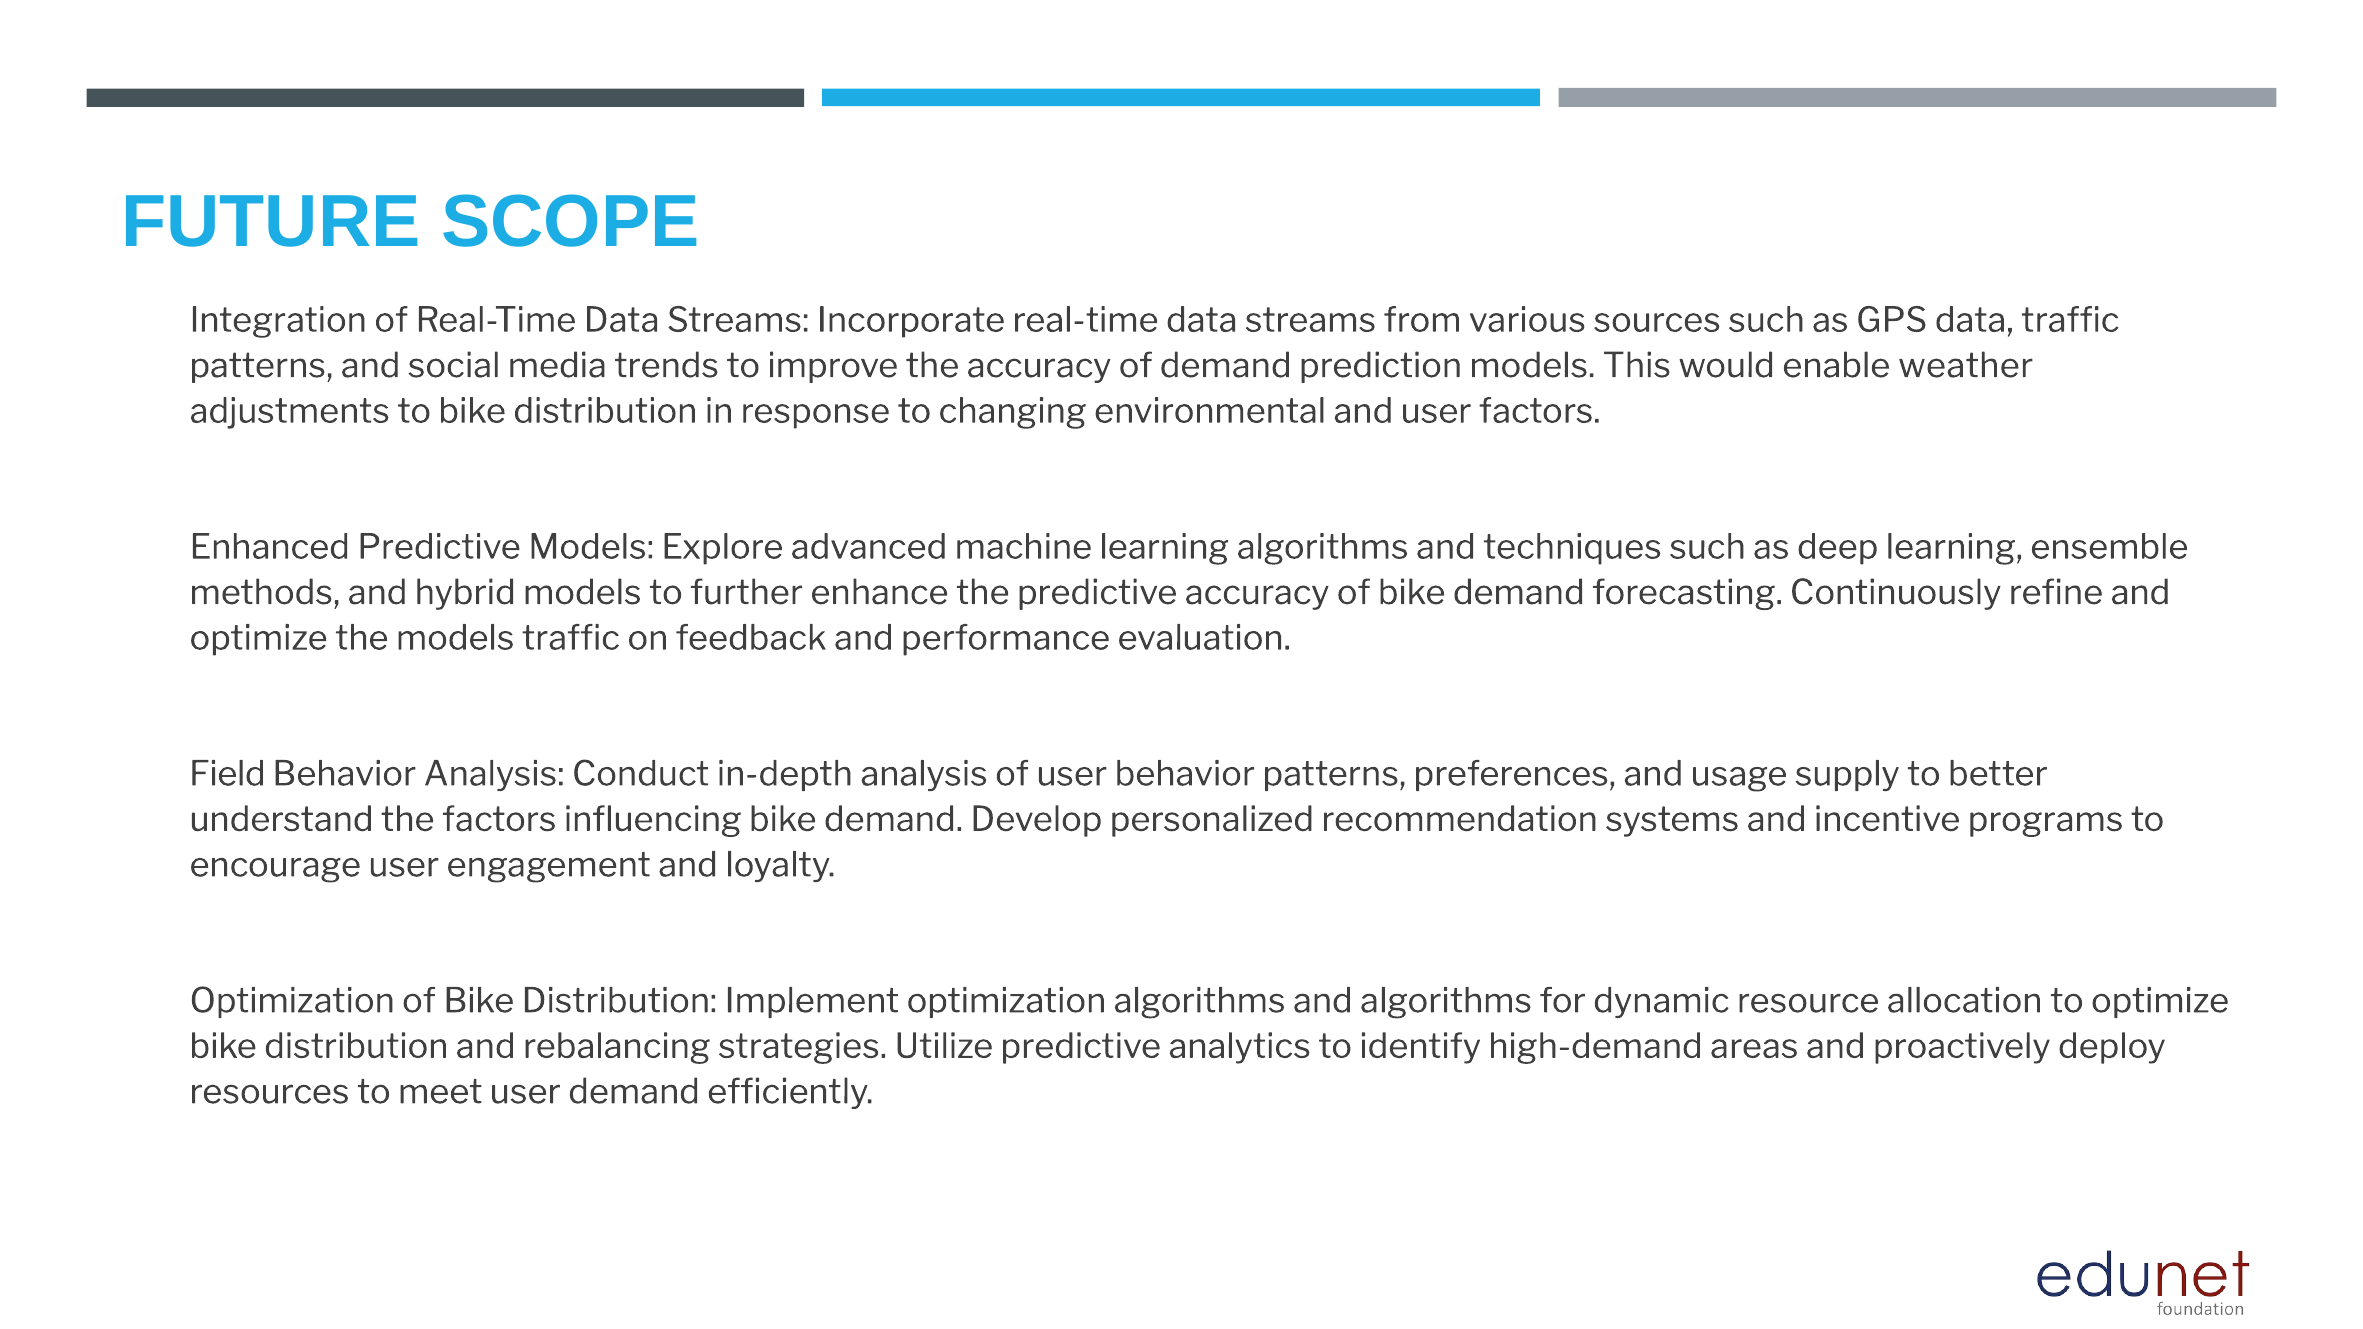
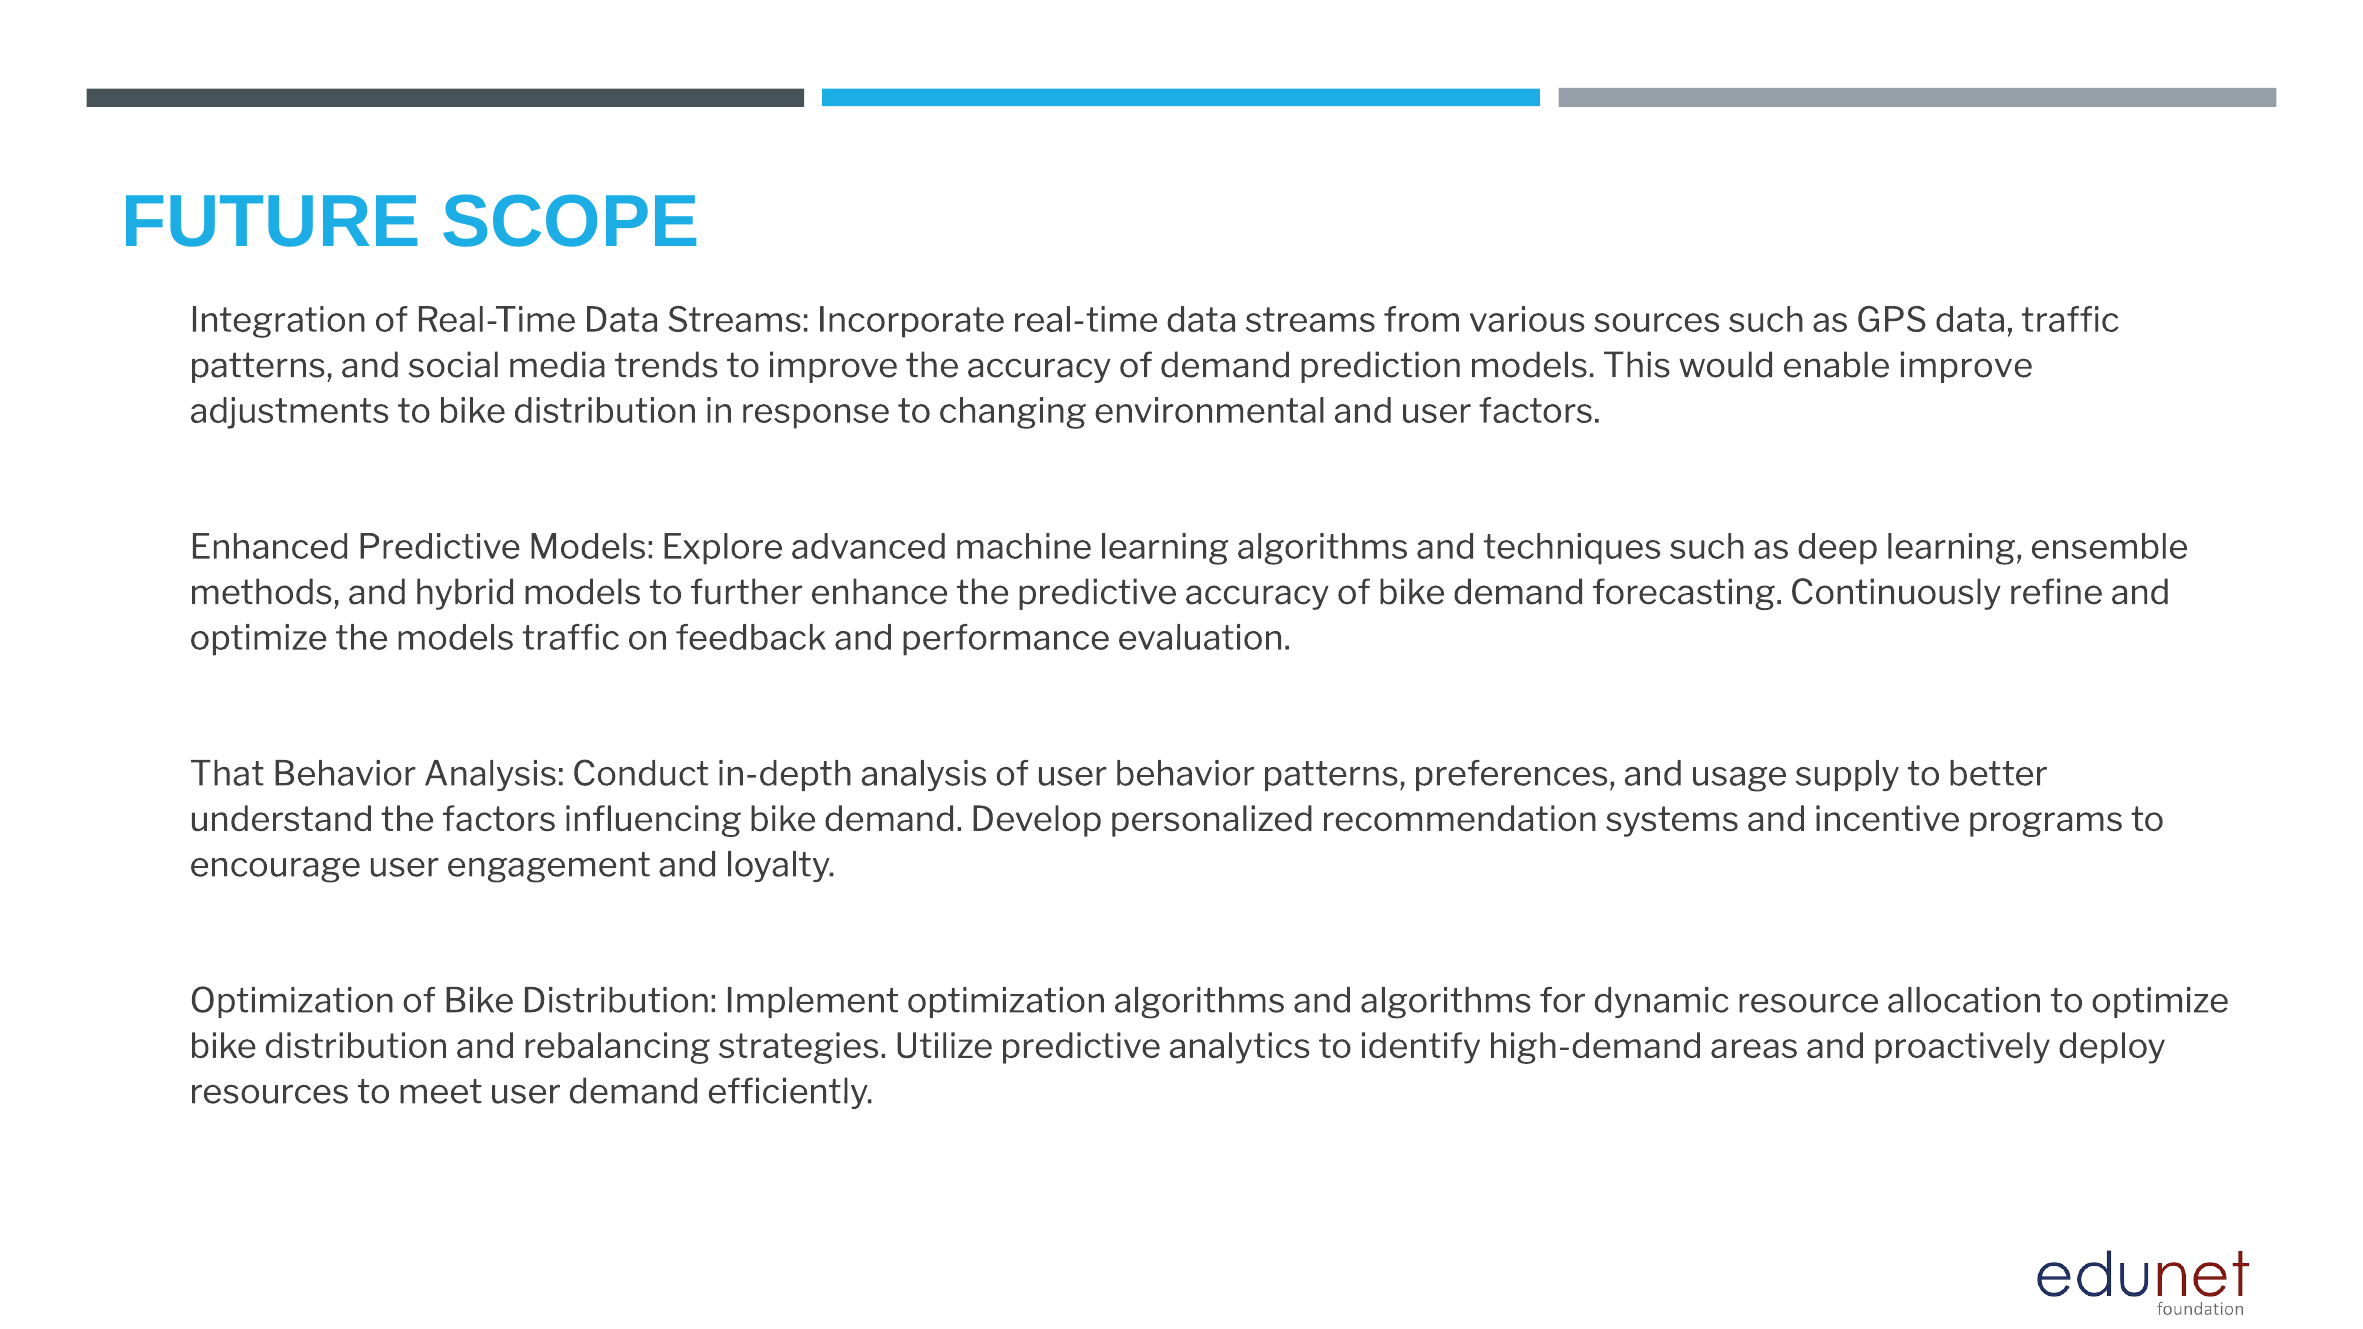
enable weather: weather -> improve (1966, 366)
Field: Field -> That (227, 774)
